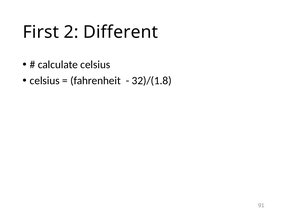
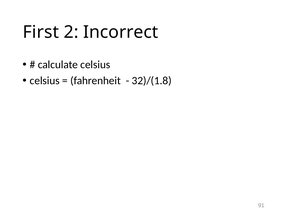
Different: Different -> Incorrect (121, 32)
